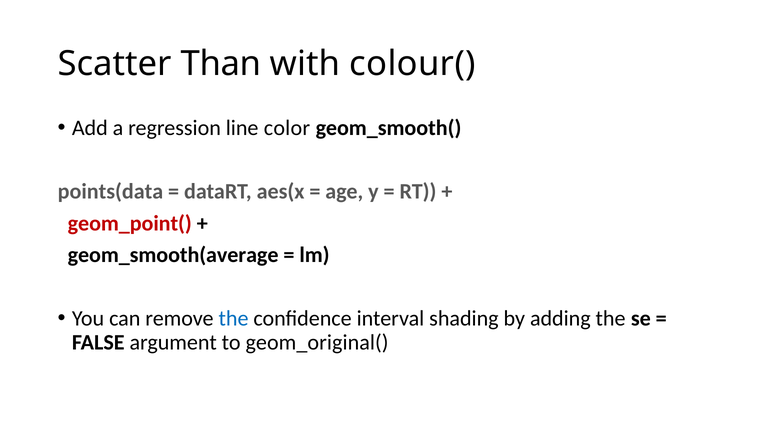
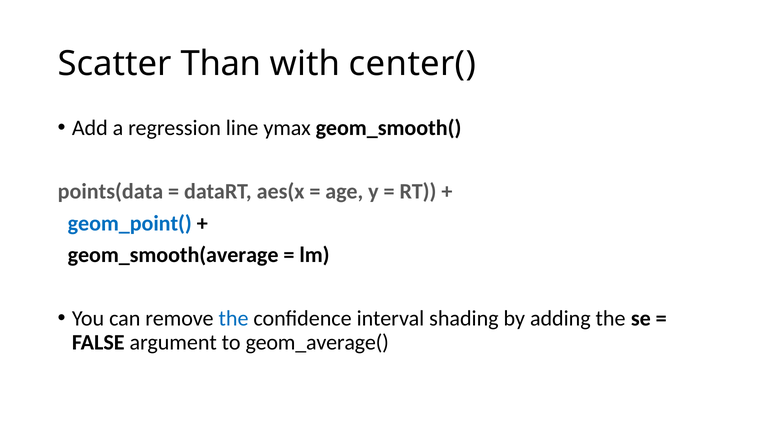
colour(: colour( -> center( (412, 64)
color: color -> ymax (287, 128)
geom_point( colour: red -> blue (130, 223)
geom_original(: geom_original( -> geom_average( (317, 342)
